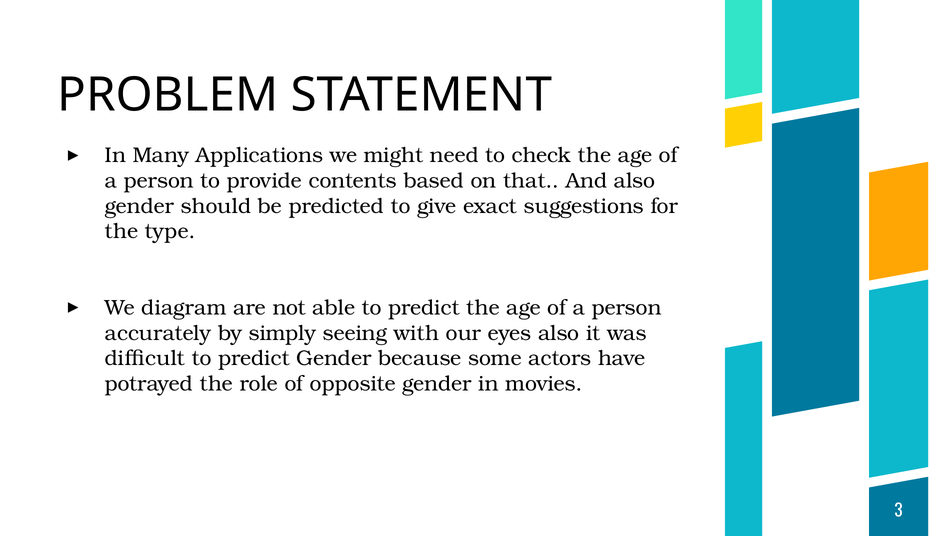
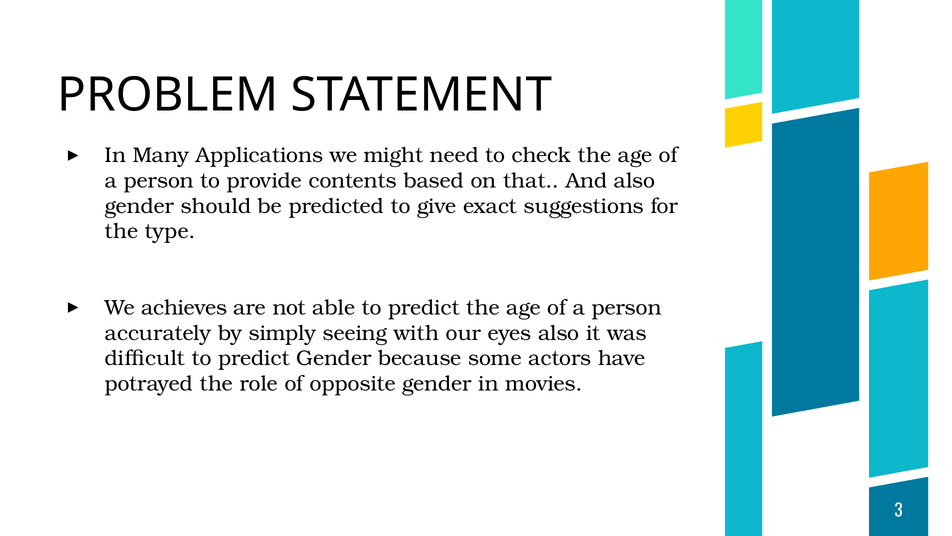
diagram: diagram -> achieves (184, 307)
